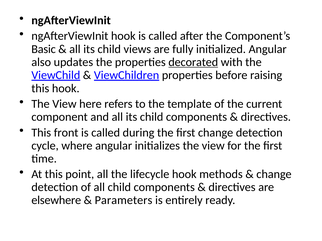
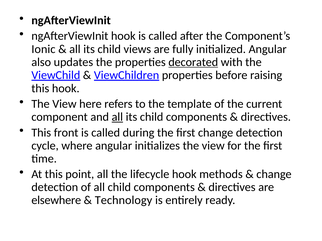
Basic: Basic -> Ionic (43, 49)
all underline: none -> present (117, 117)
Parameters: Parameters -> Technology (124, 201)
